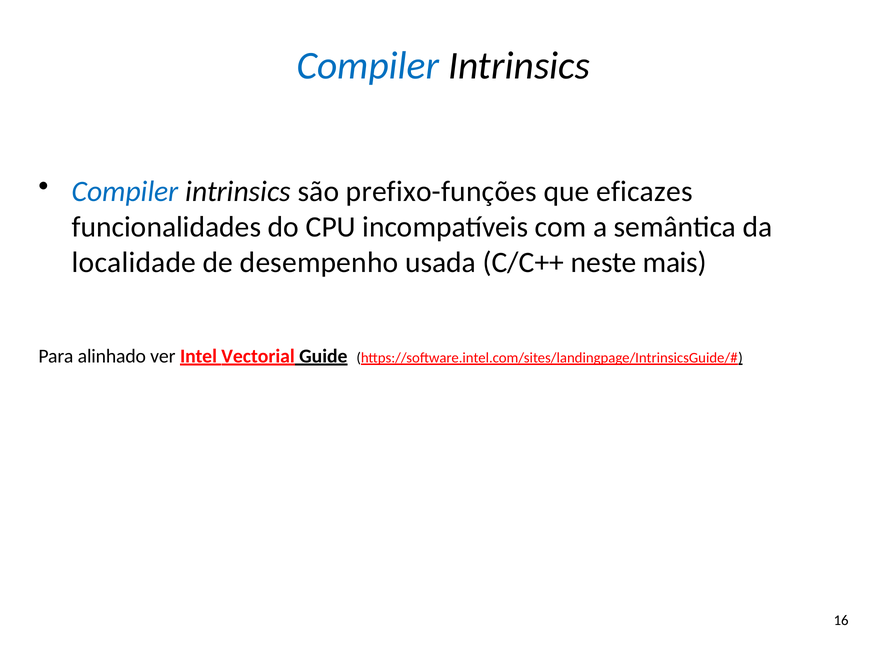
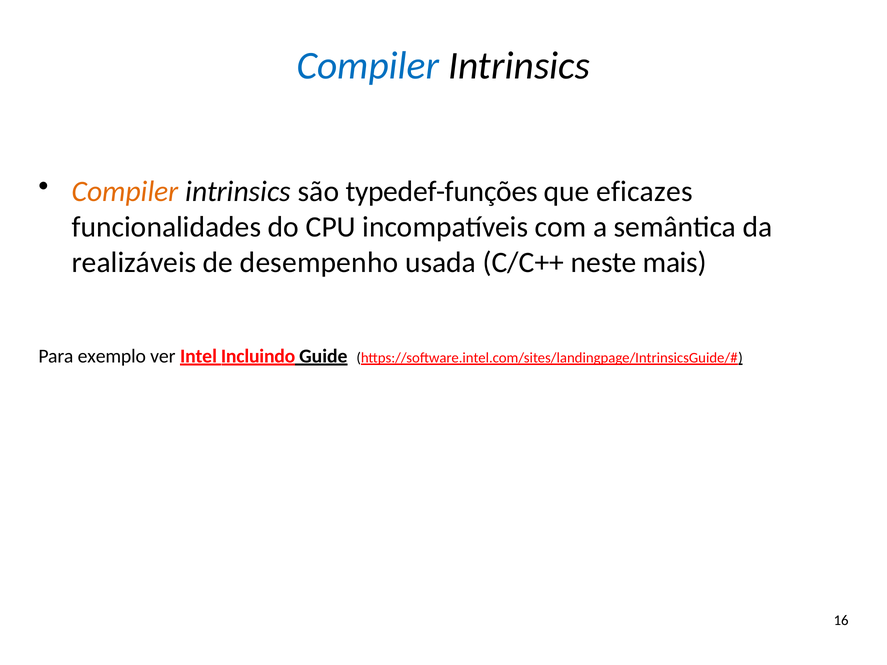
Compiler colour: blue -> orange (125, 191)
prefixo-funções: prefixo-funções -> typedef-funções (442, 191)
localidade: localidade -> realizáveis (134, 262)
alinhado: alinhado -> exemplo (112, 356)
Vectorial: Vectorial -> Incluindo (258, 356)
